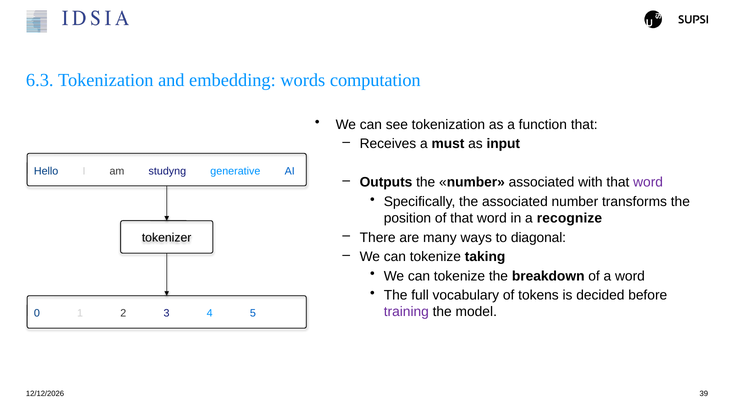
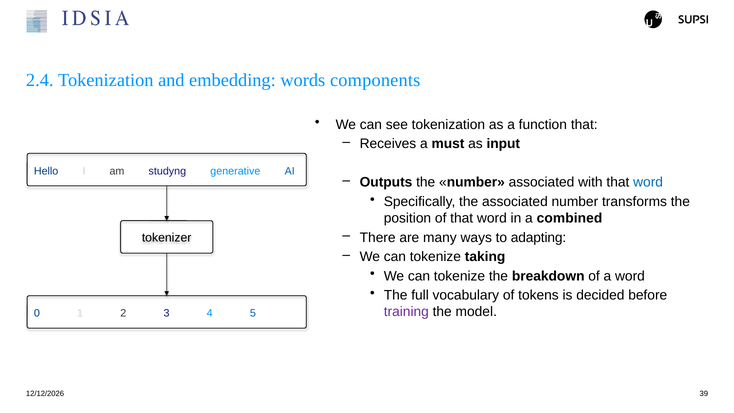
6.3: 6.3 -> 2.4 (40, 80)
computation: computation -> components (375, 80)
word colour: purple -> blue (648, 182)
recognize: recognize -> combined (570, 218)
diagonal: diagonal -> adapting (539, 237)
